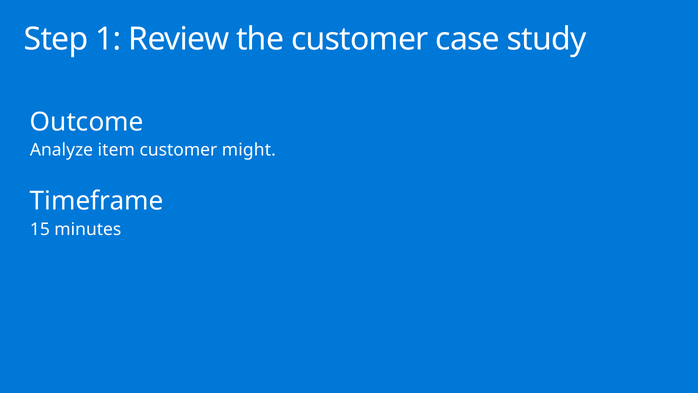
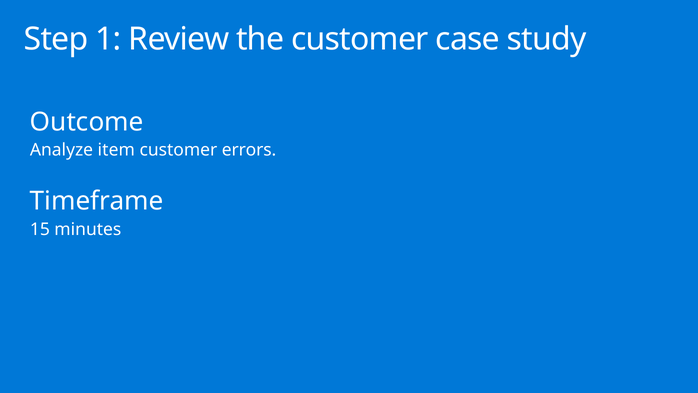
might: might -> errors (249, 150)
